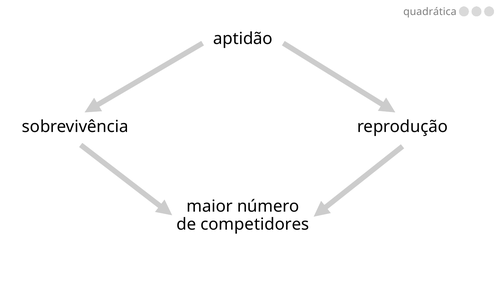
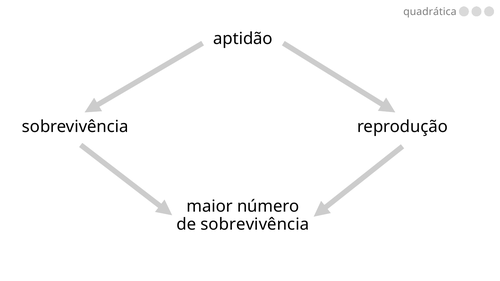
de competidores: competidores -> sobrevivência (255, 224)
